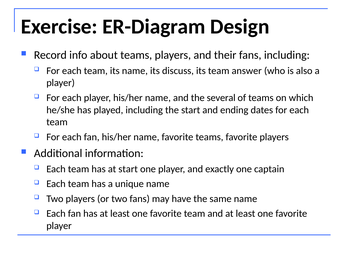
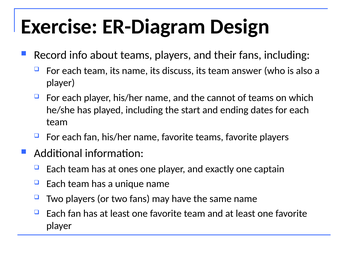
several: several -> cannot (221, 98)
at start: start -> ones (128, 169)
